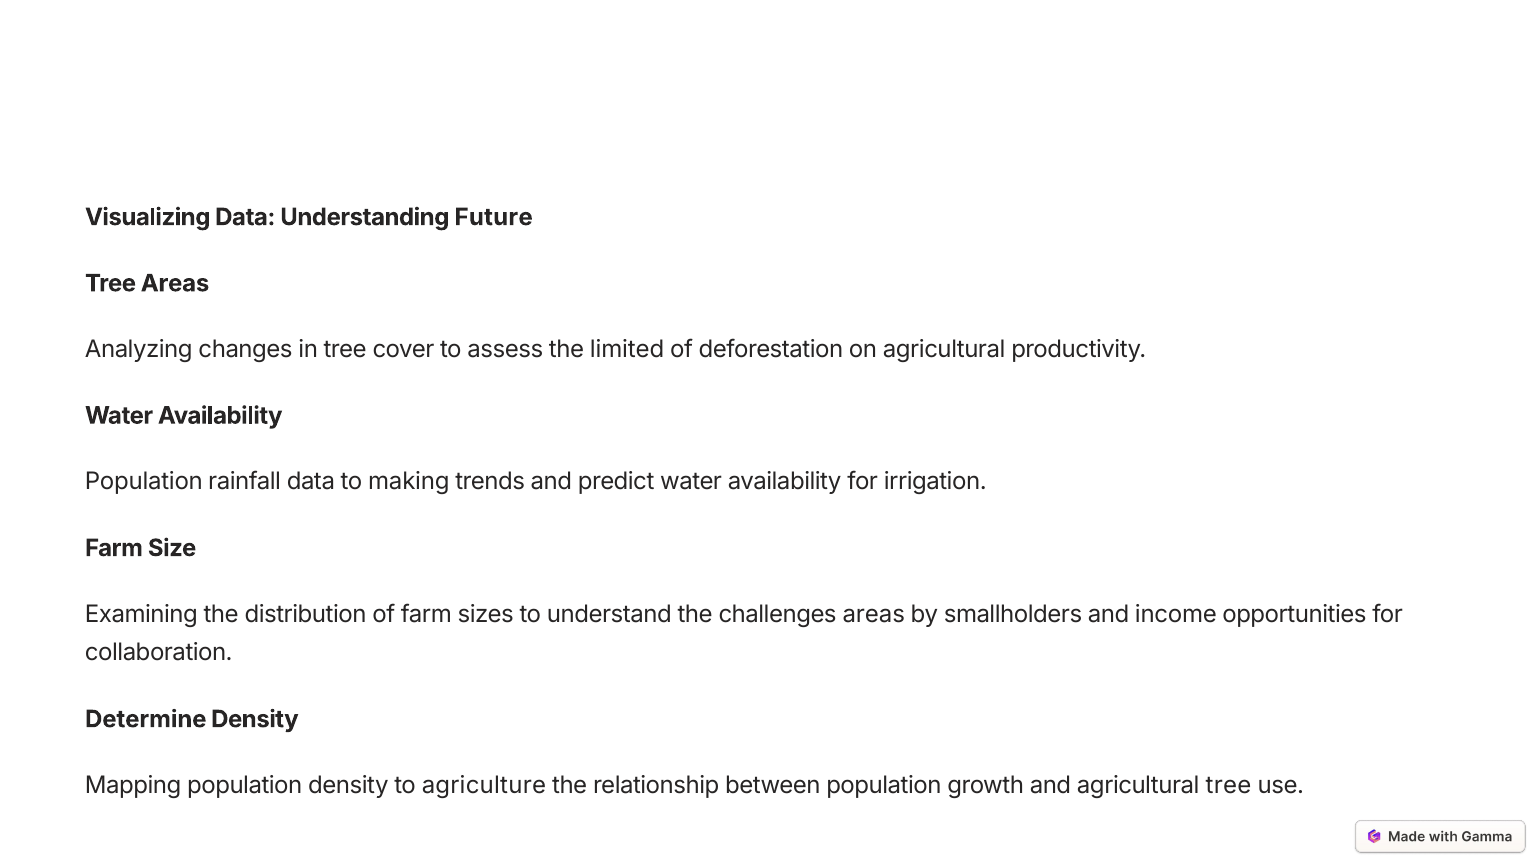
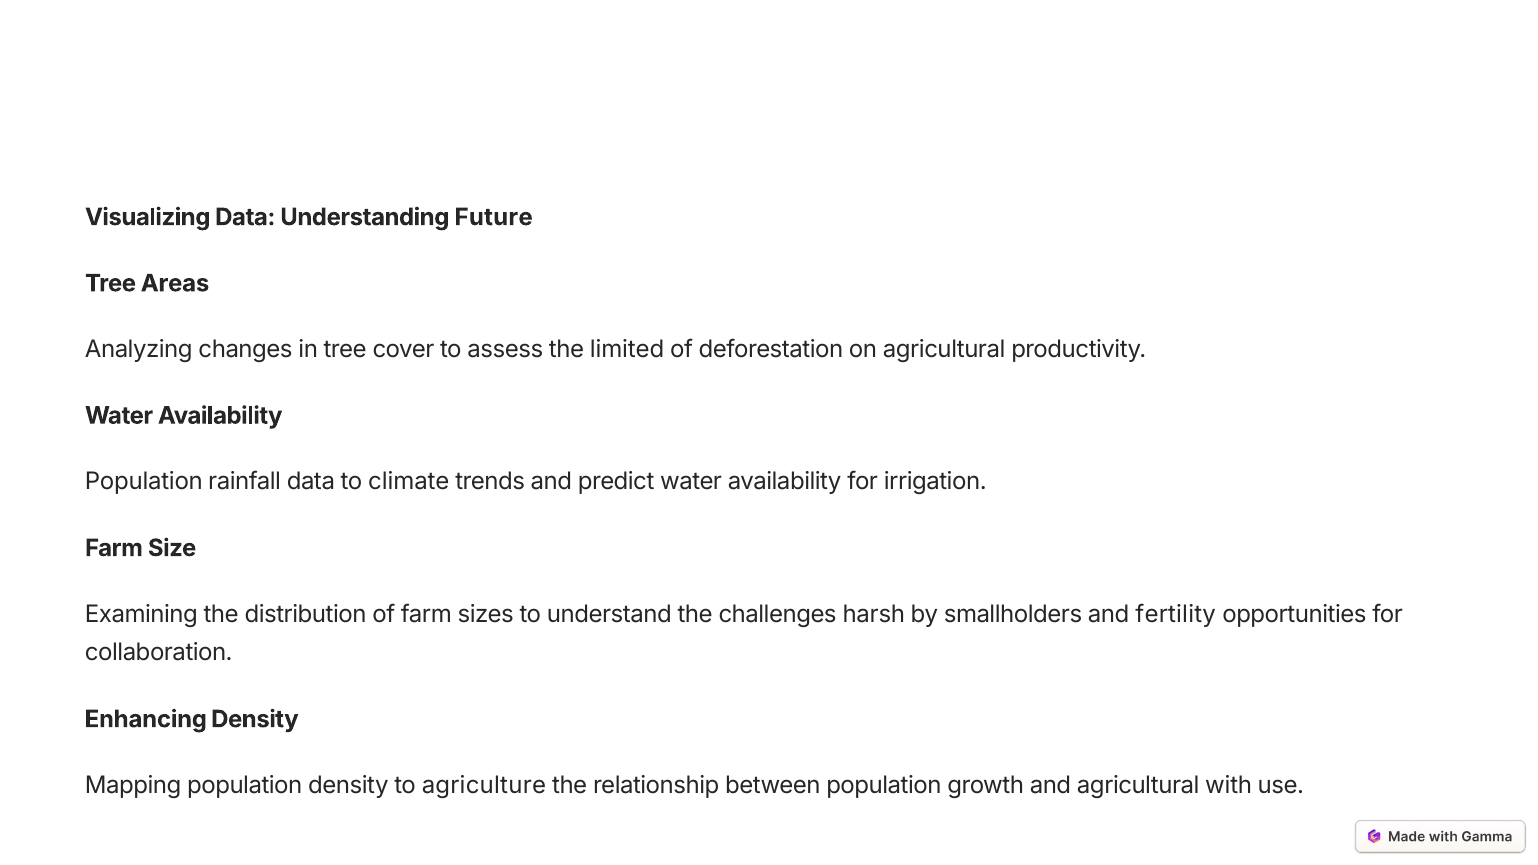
making: making -> climate (409, 482)
challenges areas: areas -> harsh (874, 614)
income: income -> fertility (1176, 614)
Determine: Determine -> Enhancing (146, 719)
agricultural tree: tree -> with (1229, 786)
